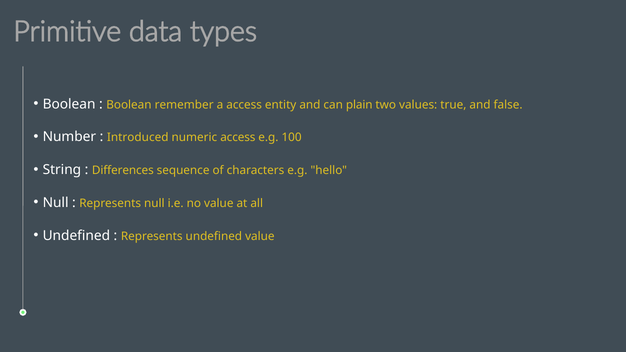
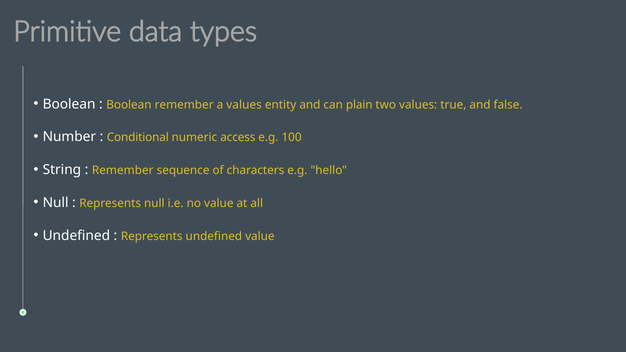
a access: access -> values (244, 105)
Introduced: Introduced -> Conditional (138, 138)
Differences: Differences -> Remember (123, 171)
